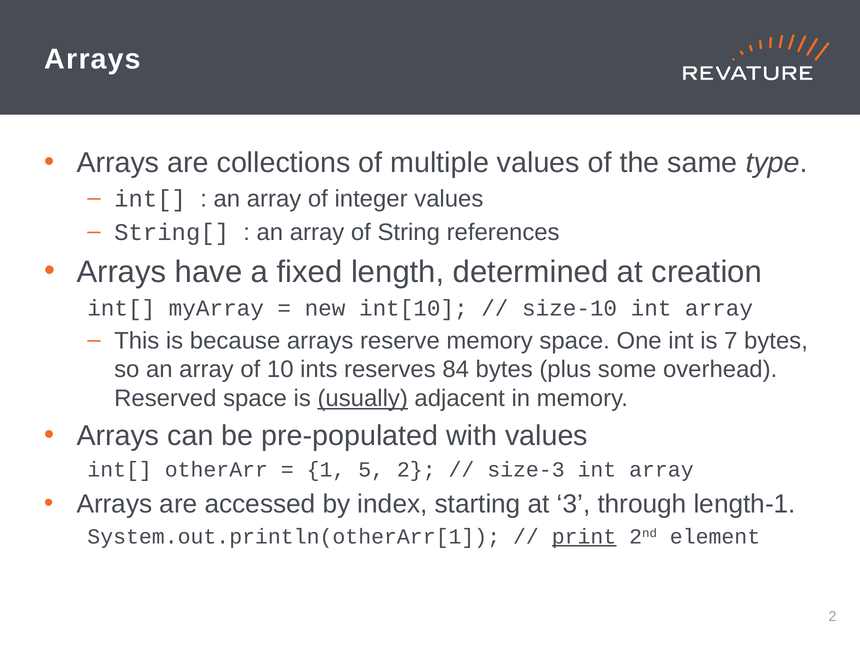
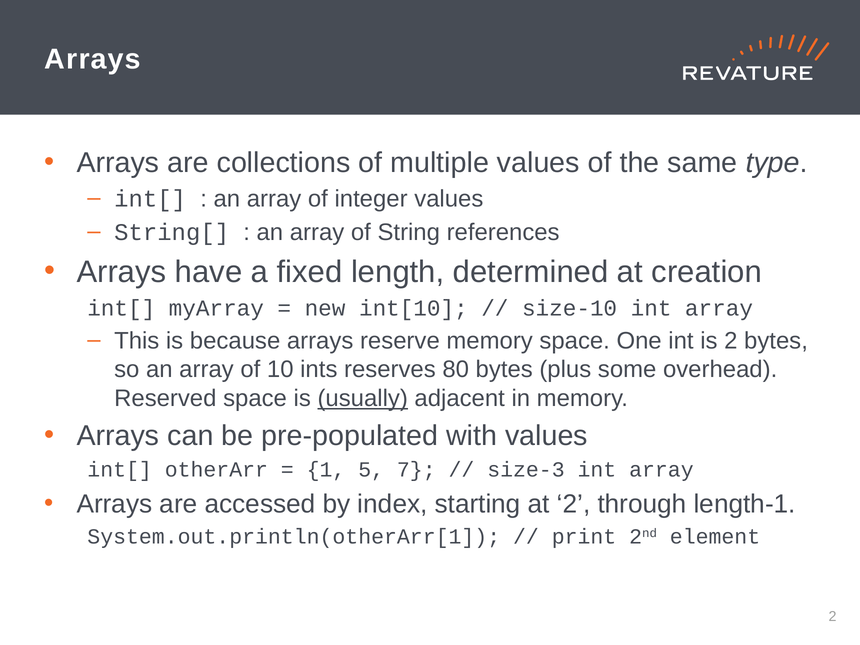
is 7: 7 -> 2 (731, 341)
84: 84 -> 80 (456, 370)
5 2: 2 -> 7 (416, 470)
at 3: 3 -> 2 (574, 504)
print underline: present -> none (584, 537)
